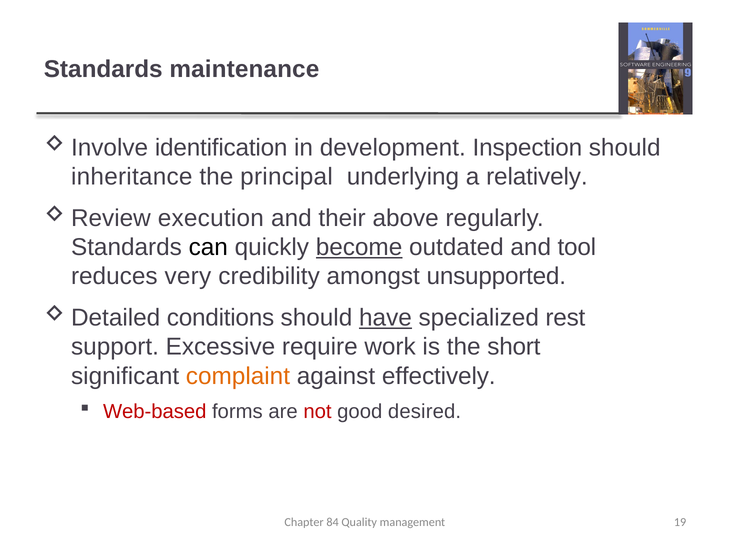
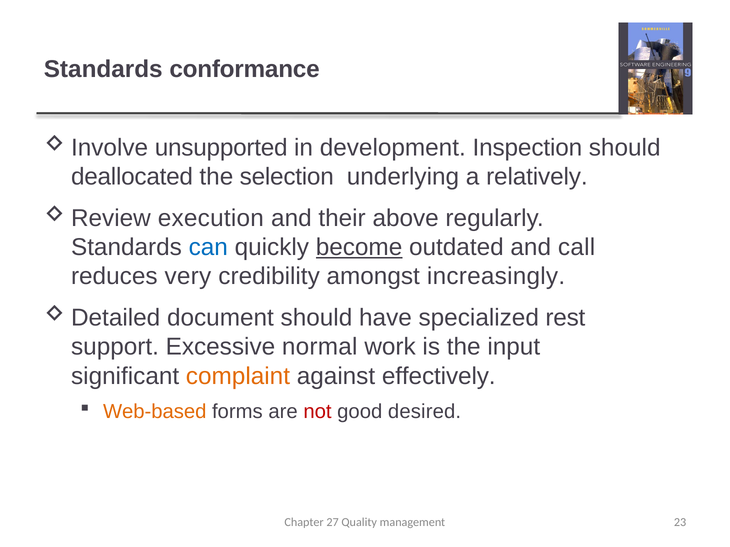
maintenance: maintenance -> conformance (245, 69)
identification: identification -> unsupported (221, 148)
inheritance: inheritance -> deallocated (132, 177)
principal: principal -> selection (287, 177)
can colour: black -> blue (208, 247)
tool: tool -> call (577, 247)
unsupported: unsupported -> increasingly (496, 277)
conditions: conditions -> document (220, 318)
have underline: present -> none (385, 318)
require: require -> normal (320, 347)
short: short -> input (514, 347)
Web-based colour: red -> orange (155, 412)
84: 84 -> 27 (333, 523)
19: 19 -> 23 (680, 523)
